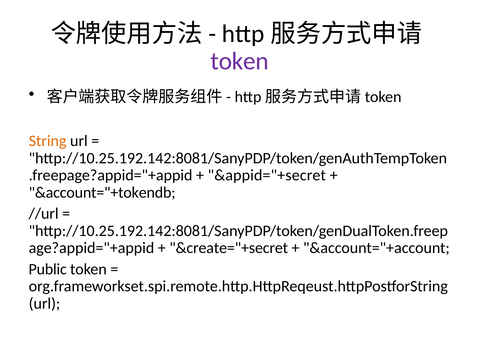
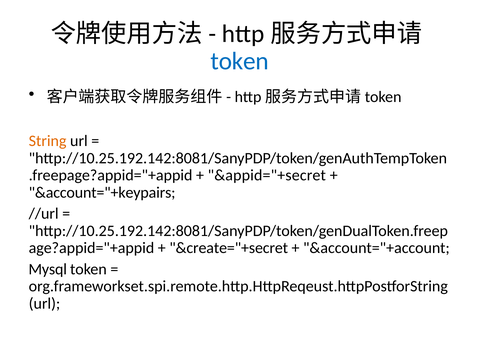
token colour: purple -> blue (240, 61)
&account="+tokendb: &account="+tokendb -> &account="+keypairs (102, 193)
Public: Public -> Mysql (48, 269)
